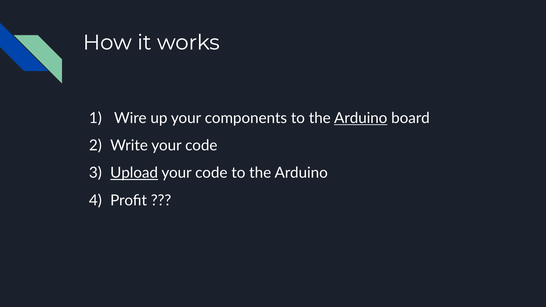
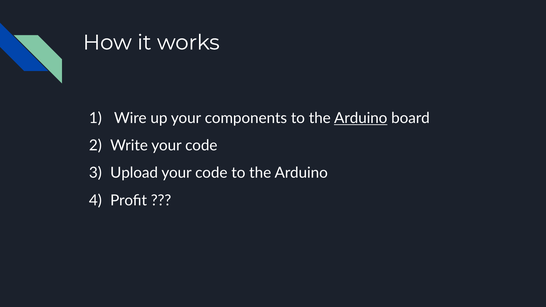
Upload underline: present -> none (134, 173)
